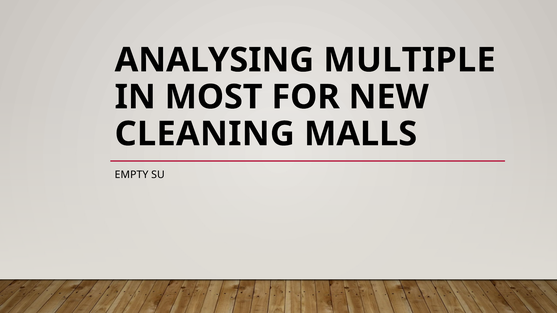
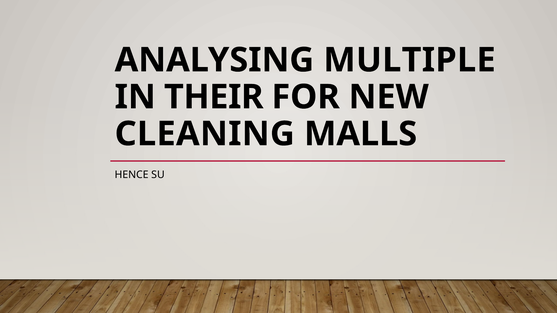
MOST: MOST -> THEIR (214, 97)
EMPTY: EMPTY -> HENCE (132, 175)
